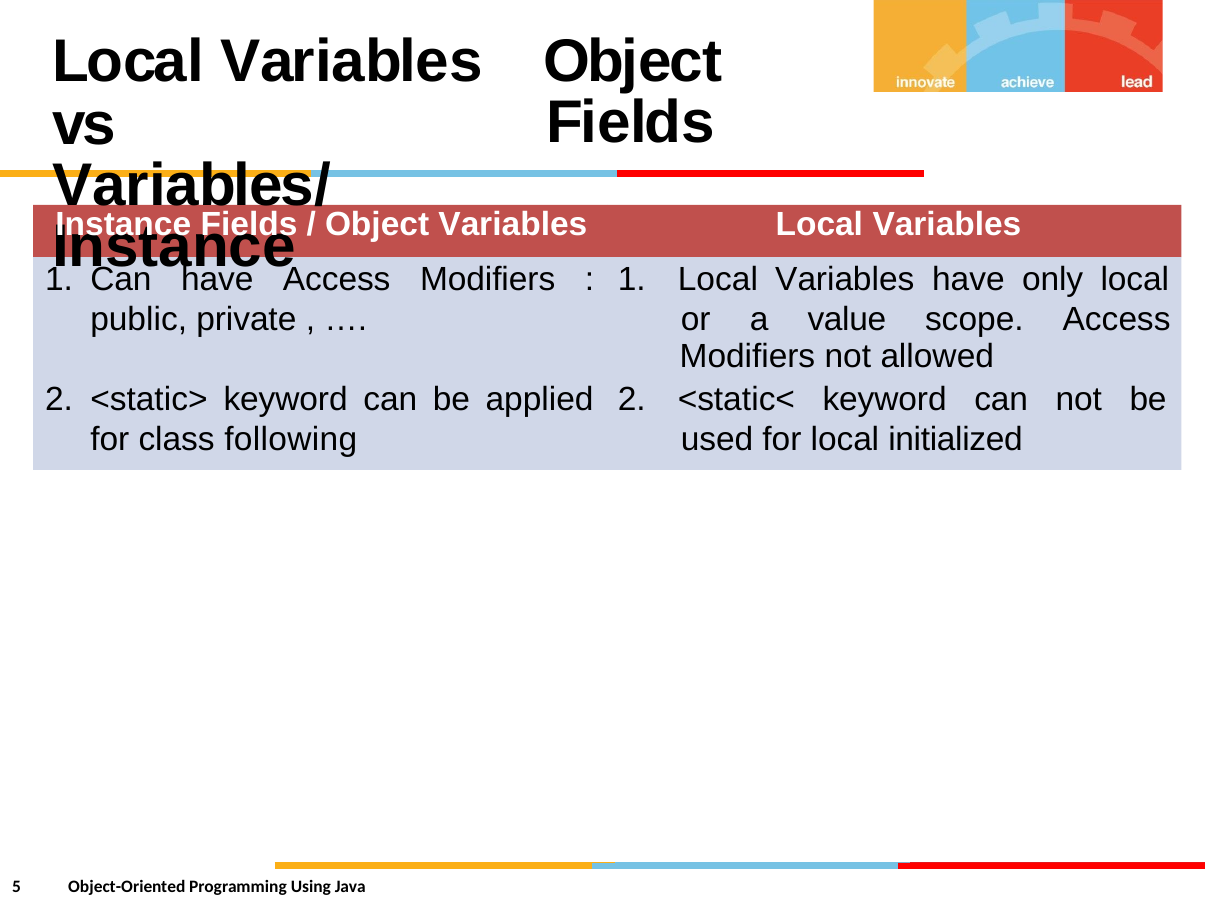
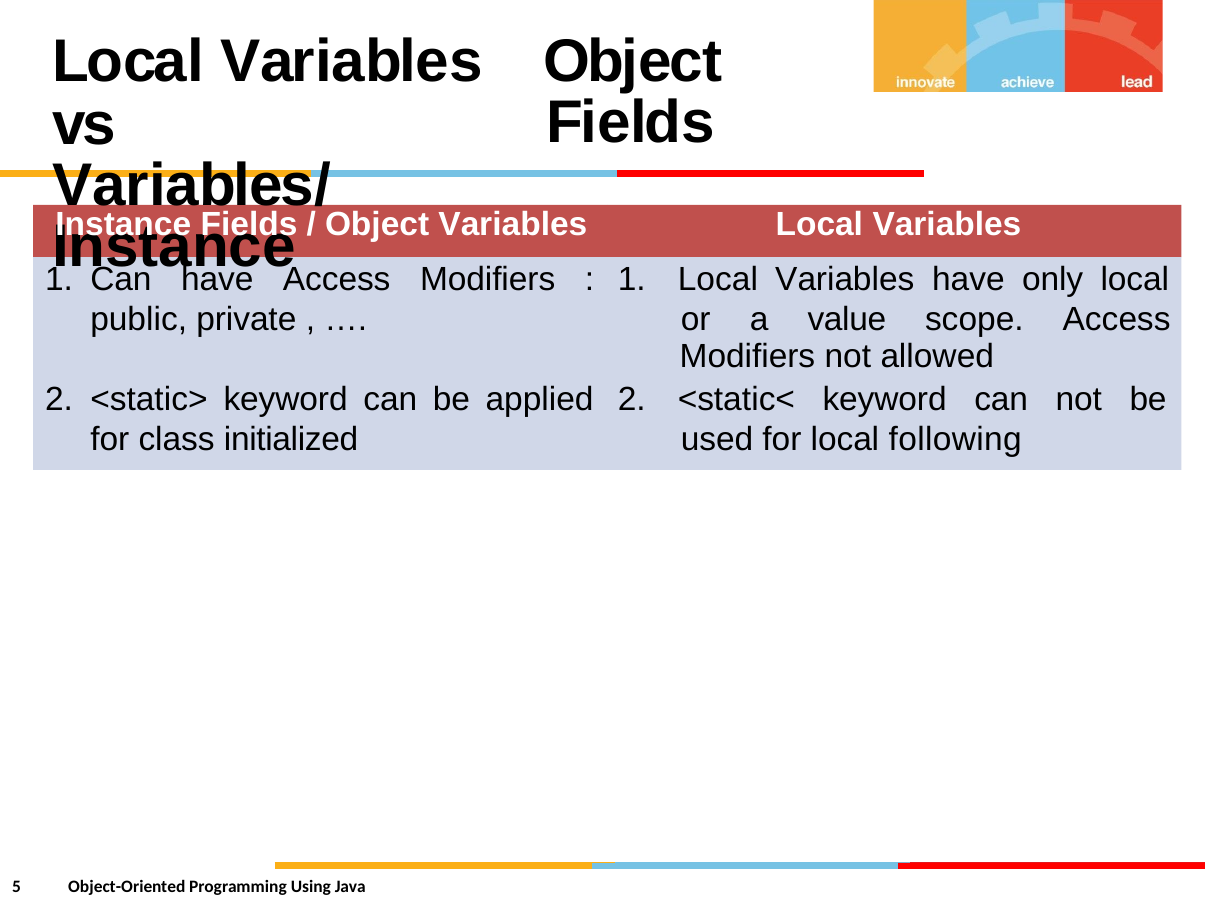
following: following -> initialized (291, 440)
initialized: initialized -> following (955, 440)
